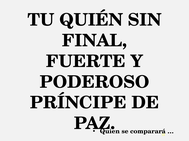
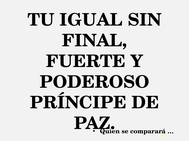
QUIÉN: QUIÉN -> IGUAL (91, 20)
